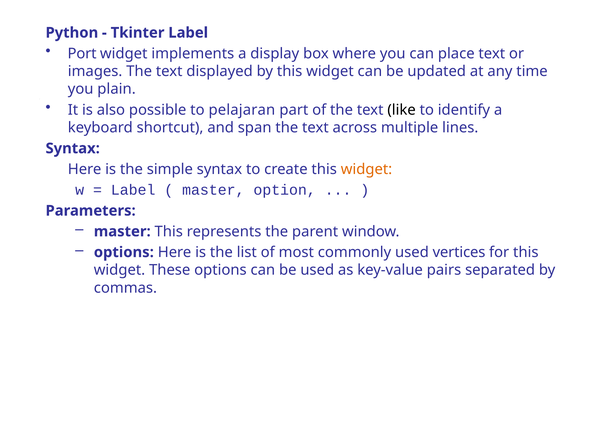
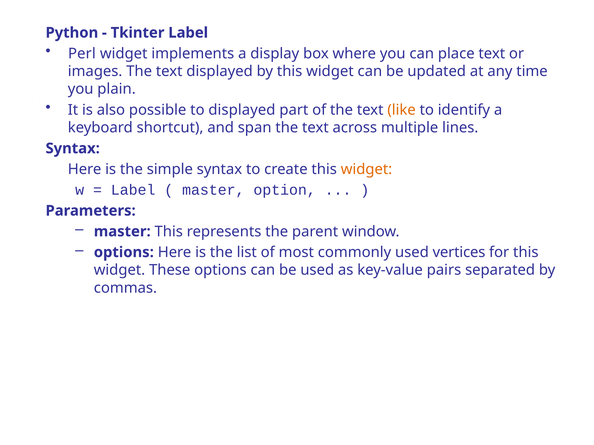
Port: Port -> Perl (82, 54)
to pelajaran: pelajaran -> displayed (242, 110)
like colour: black -> orange (402, 110)
